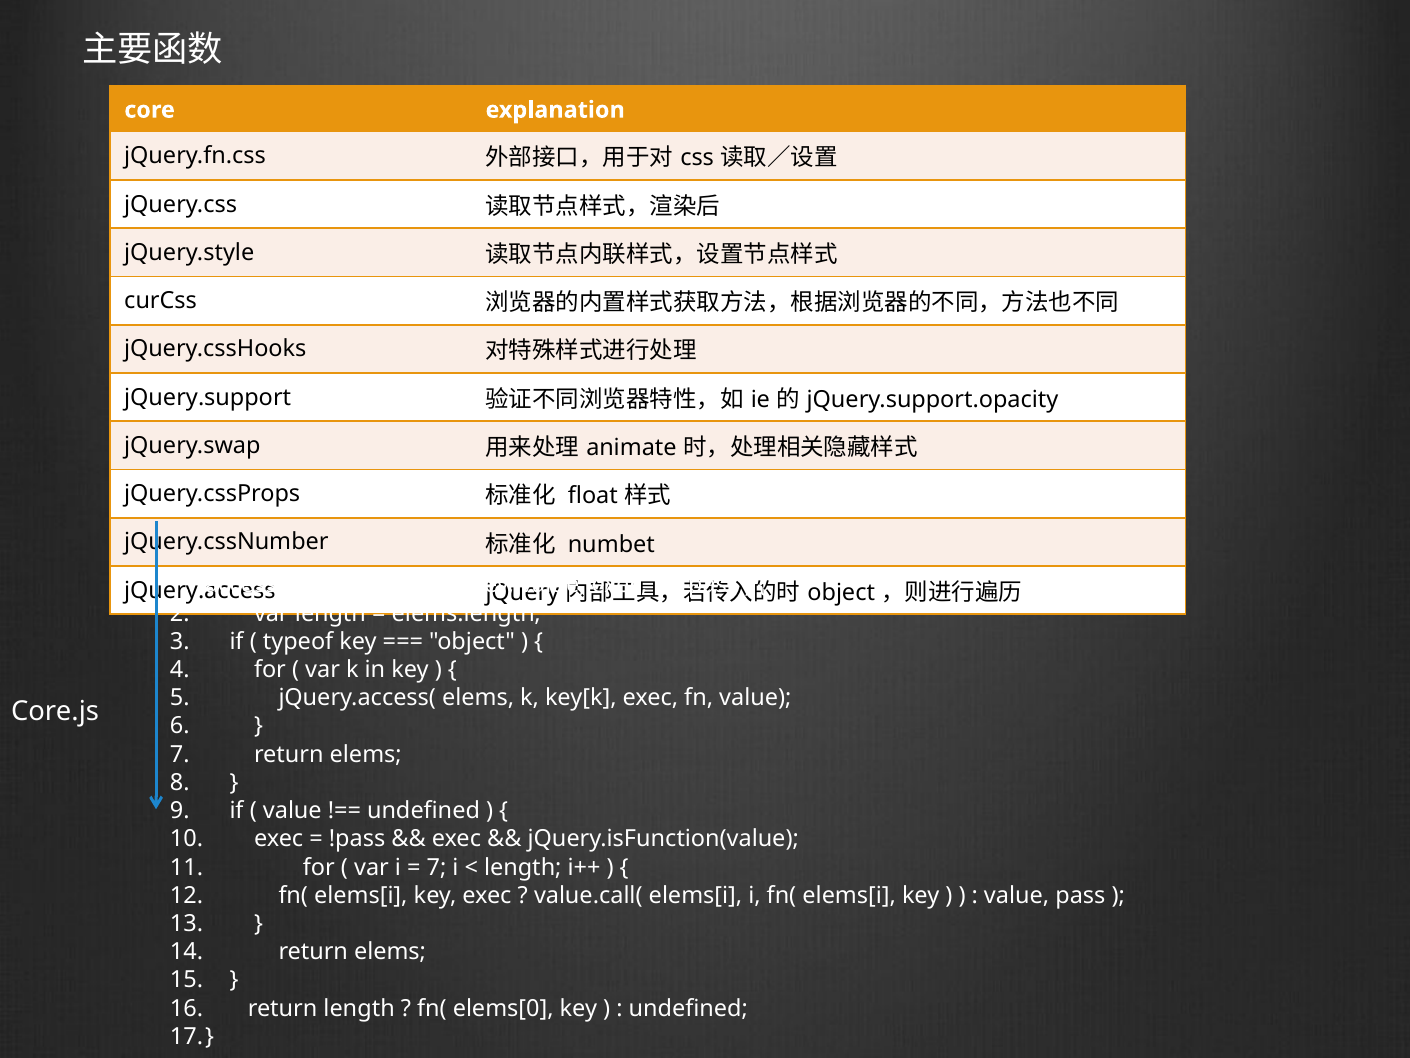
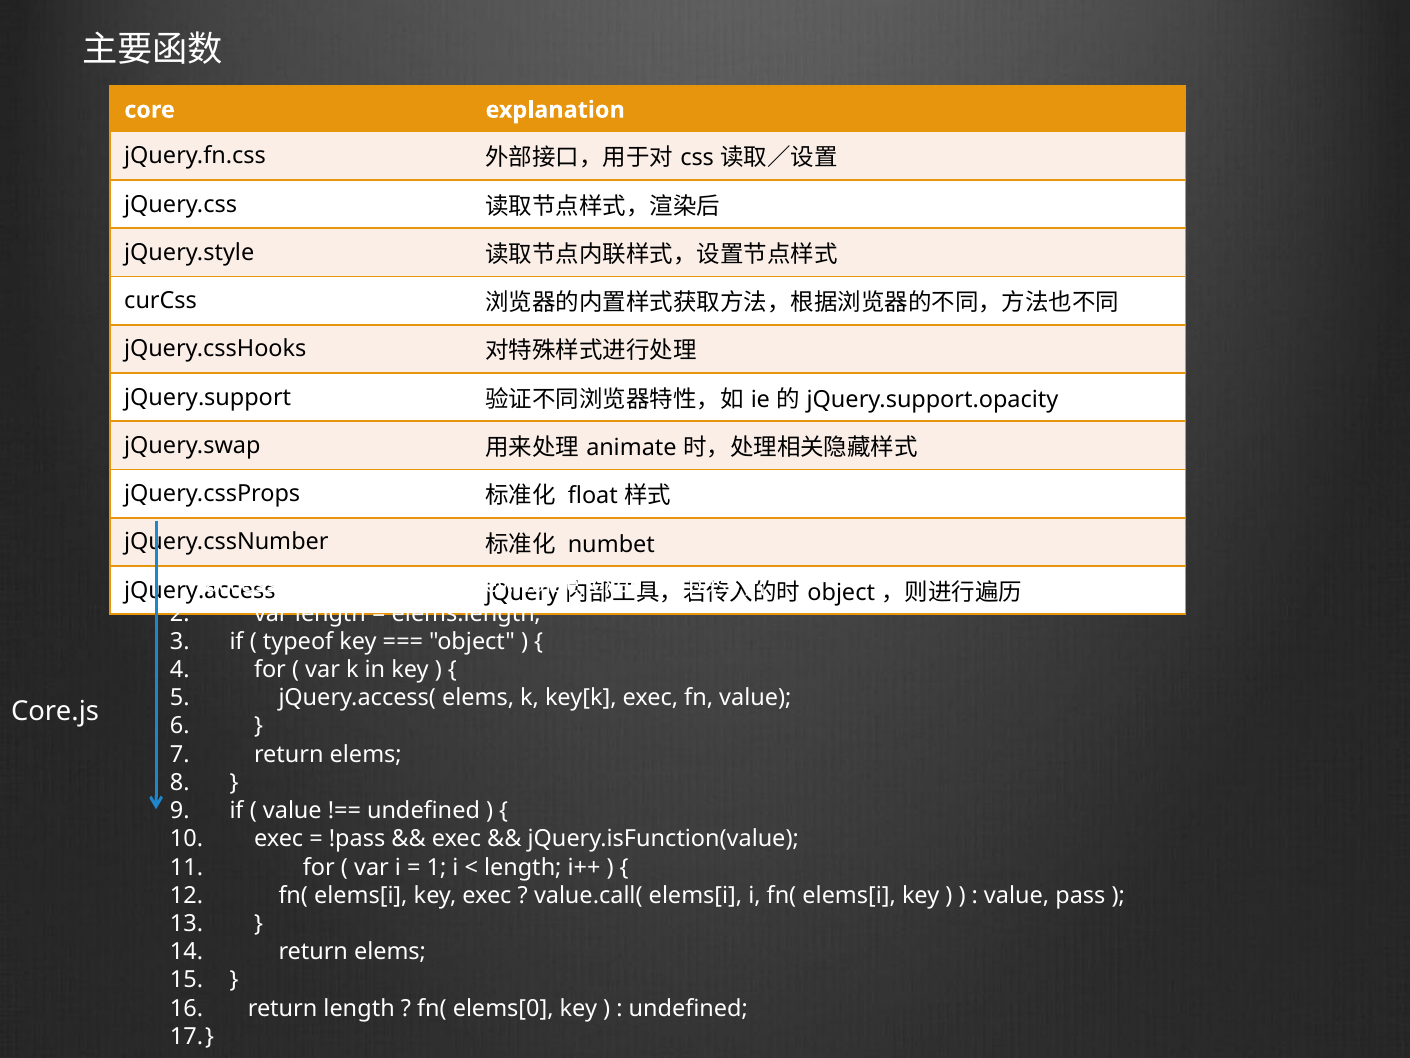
7: 7 -> 1 (436, 867)
